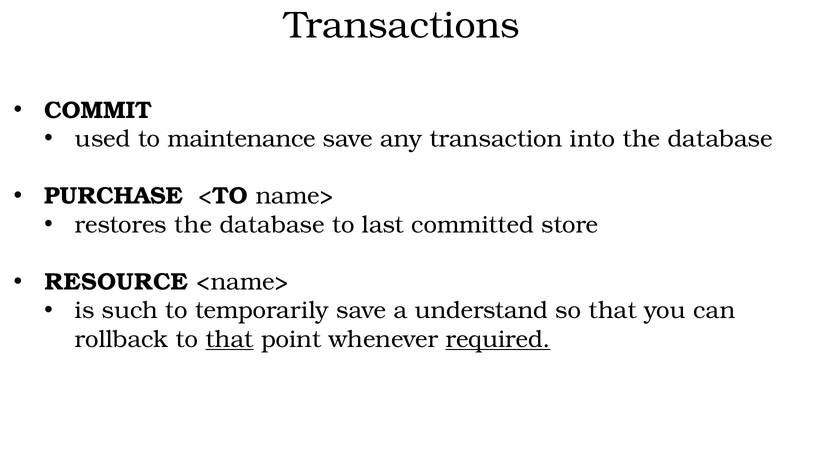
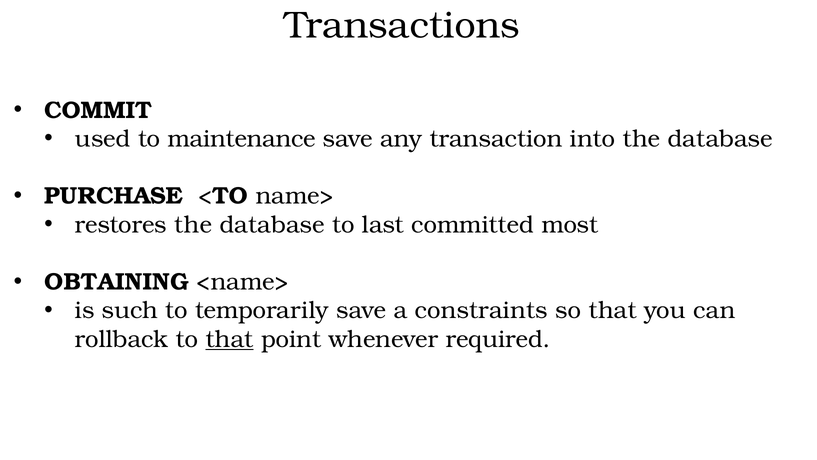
store: store -> most (570, 224)
RESOURCE: RESOURCE -> OBTAINING (116, 282)
understand: understand -> constraints (481, 310)
required underline: present -> none (498, 339)
